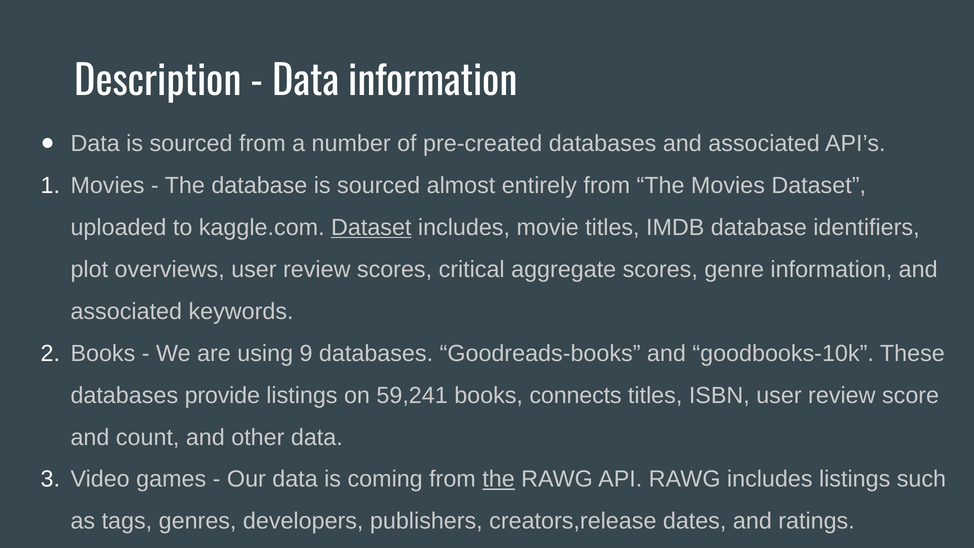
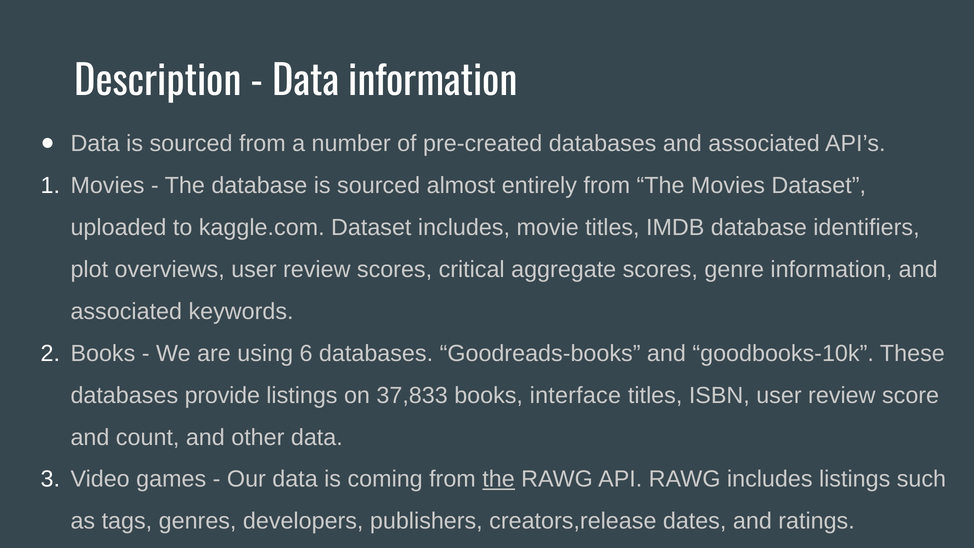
Dataset underline: present -> none (371, 227)
9: 9 -> 6 (306, 353)
59,241: 59,241 -> 37,833 (412, 395)
connects: connects -> interface (575, 395)
